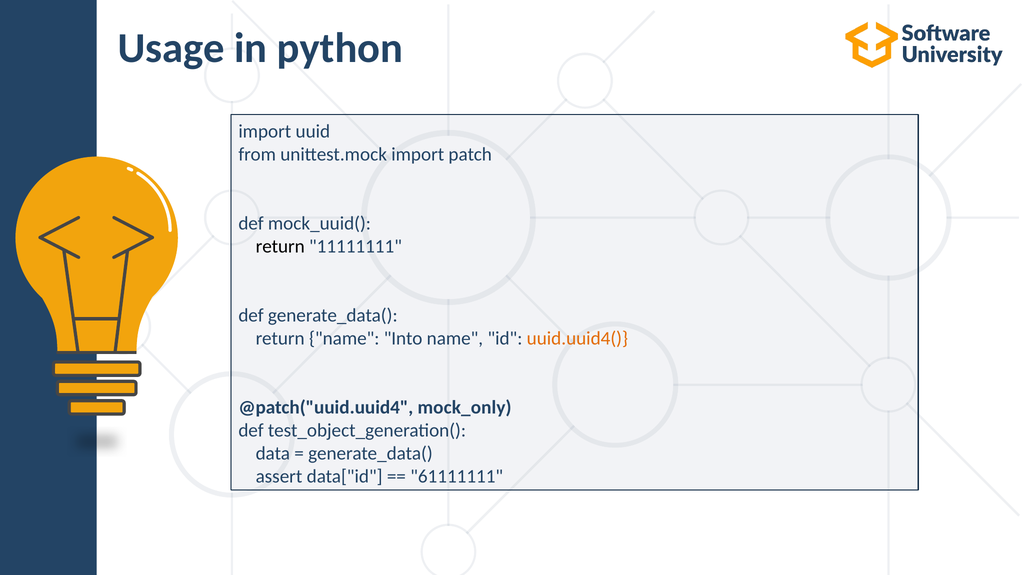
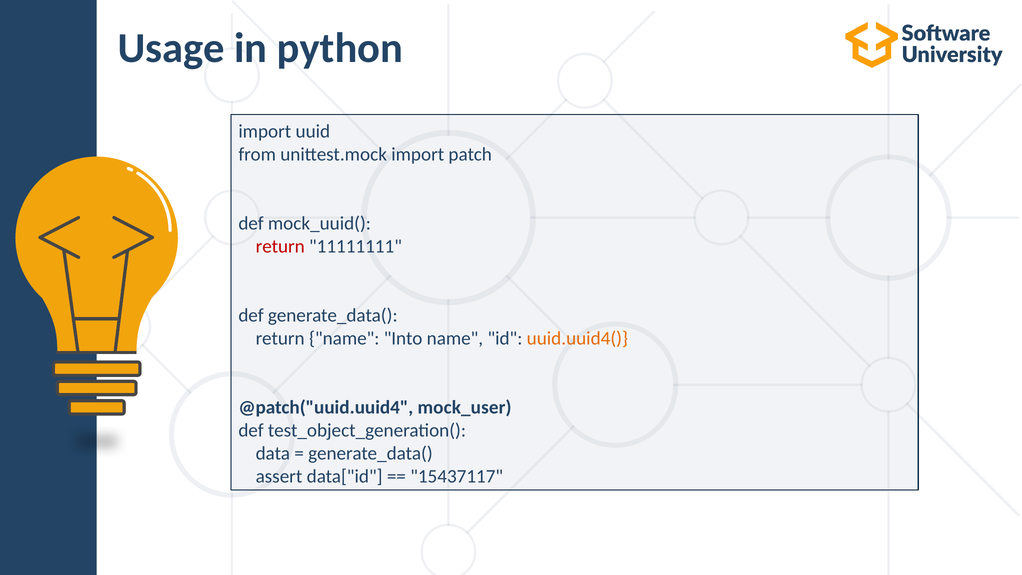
return colour: black -> red (280, 246)
mock_only: mock_only -> mock_user (465, 407)
61111111: 61111111 -> 15437117 (457, 476)
